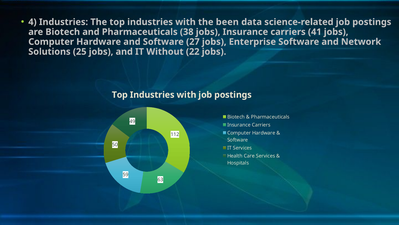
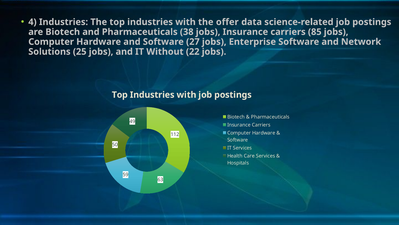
been: been -> offer (227, 22)
41: 41 -> 85 (315, 32)
